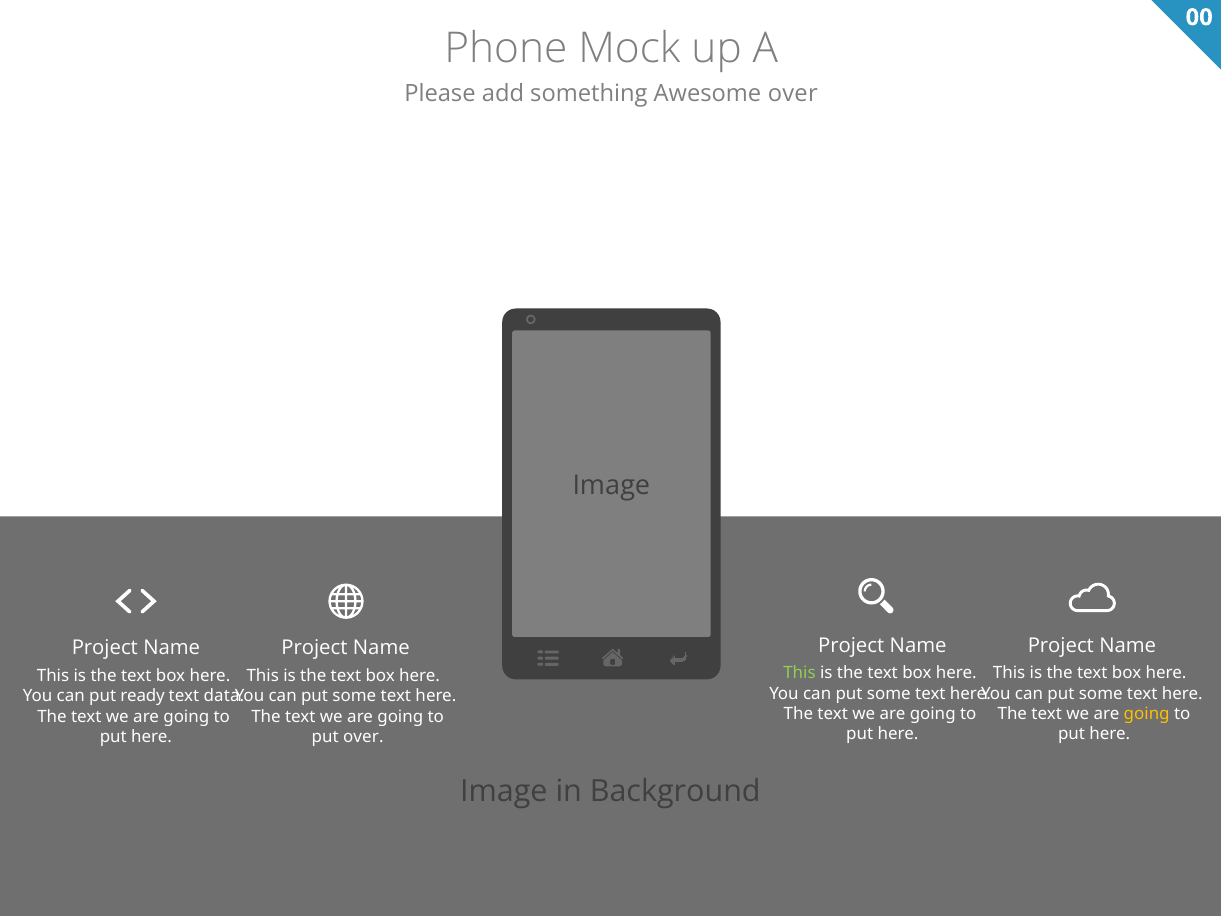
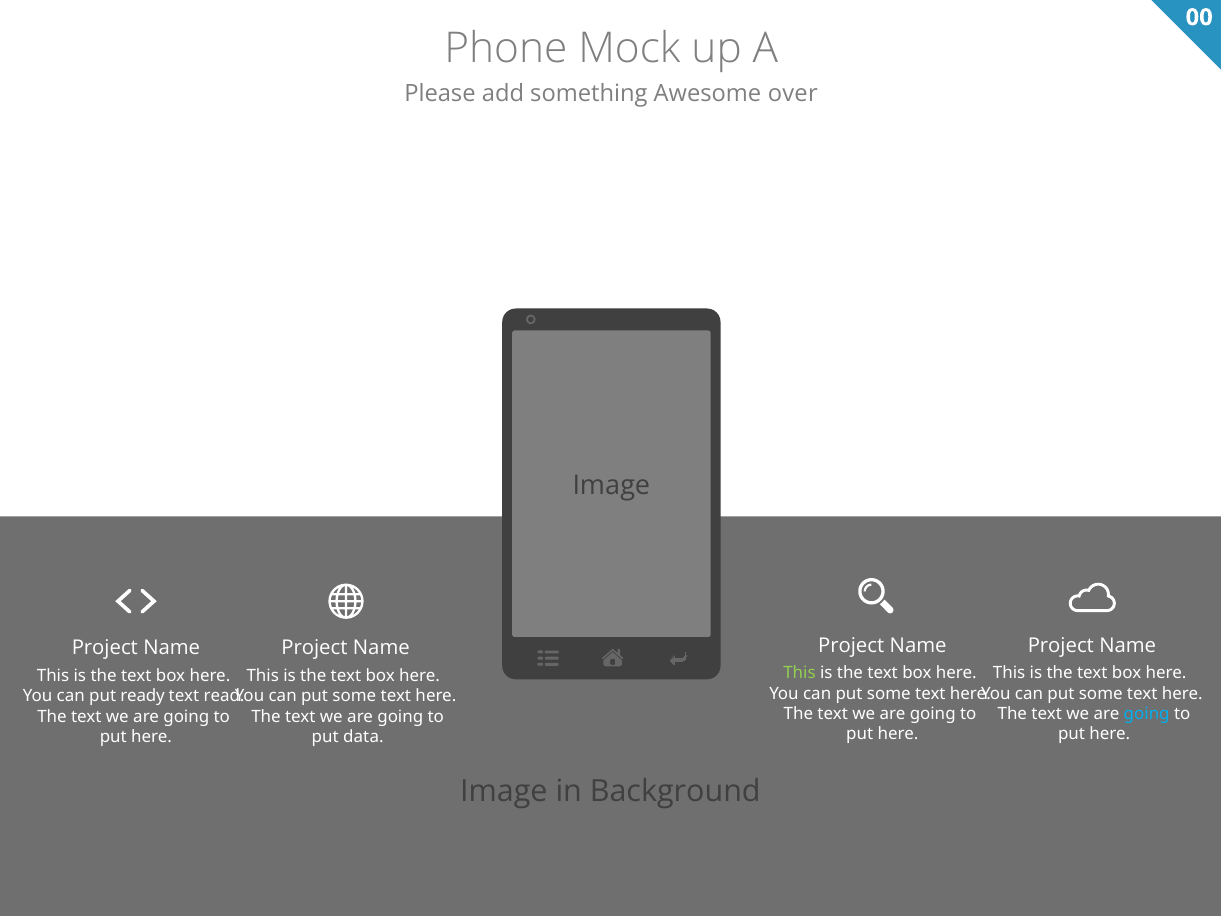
data: data -> read (224, 696)
going colour: yellow -> light blue (1147, 714)
put over: over -> data (363, 737)
